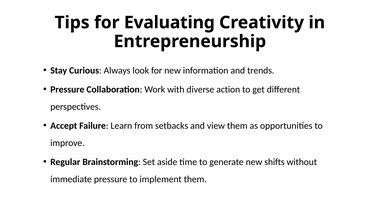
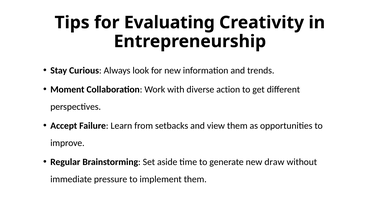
Pressure: Pressure -> Moment (67, 89)
shifts: shifts -> draw (274, 162)
